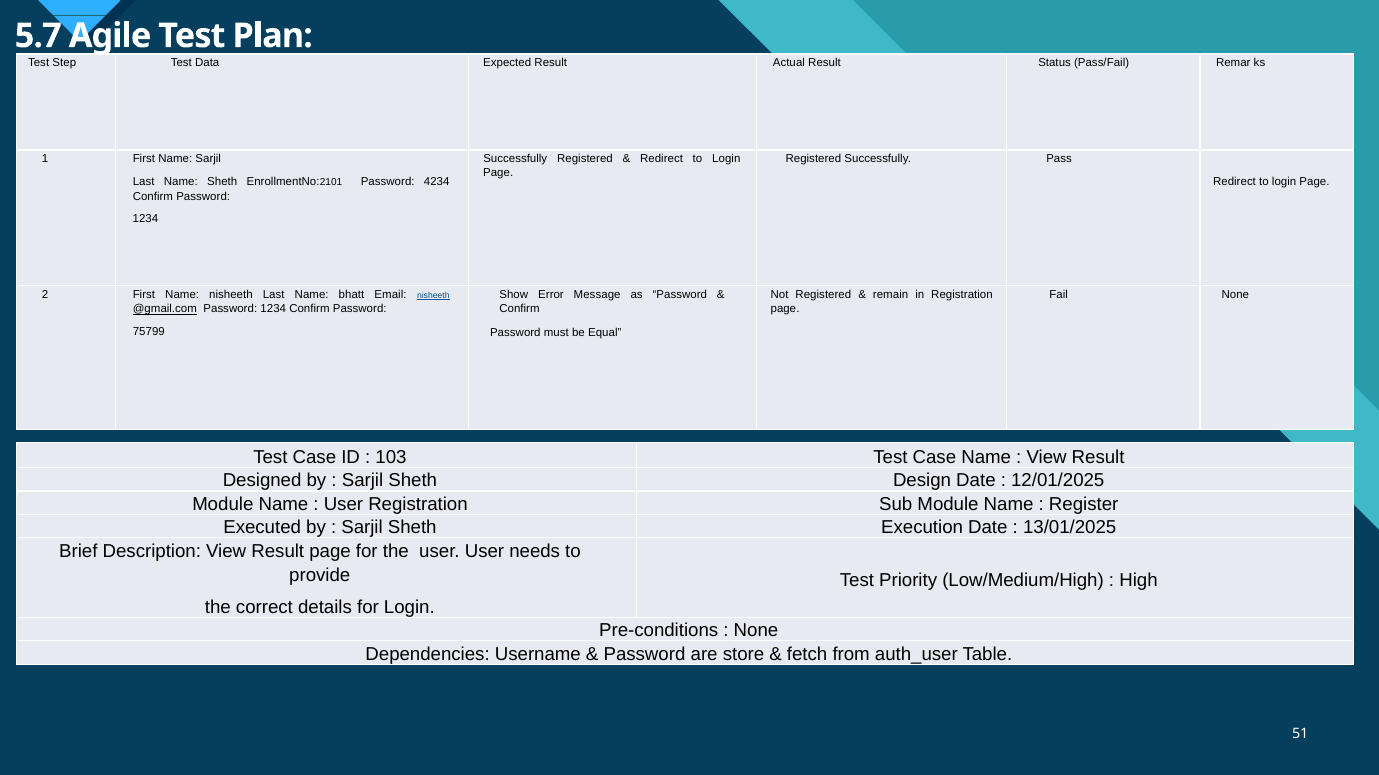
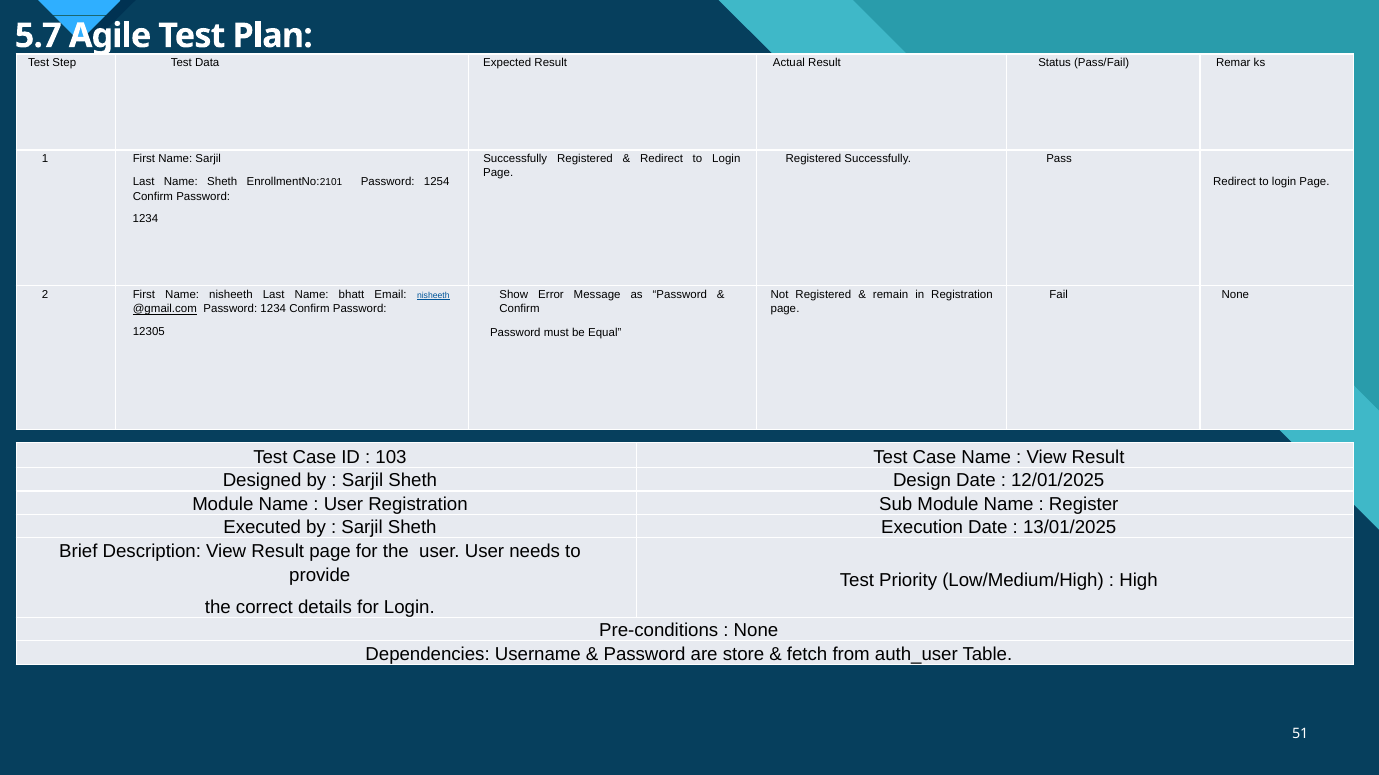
4234: 4234 -> 1254 (437, 182)
75799: 75799 -> 12305 (149, 332)
